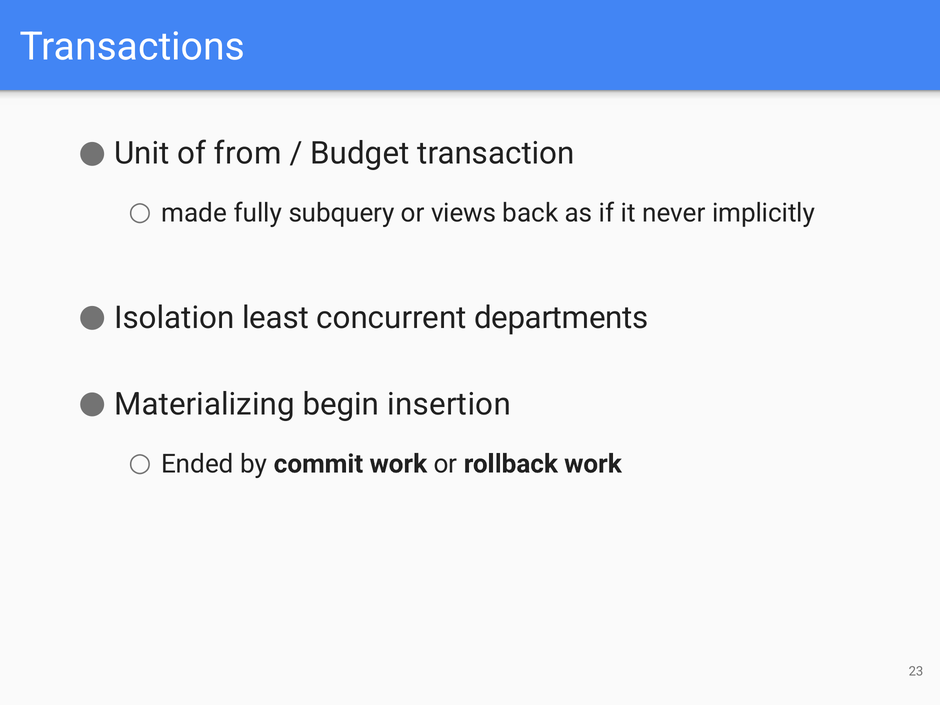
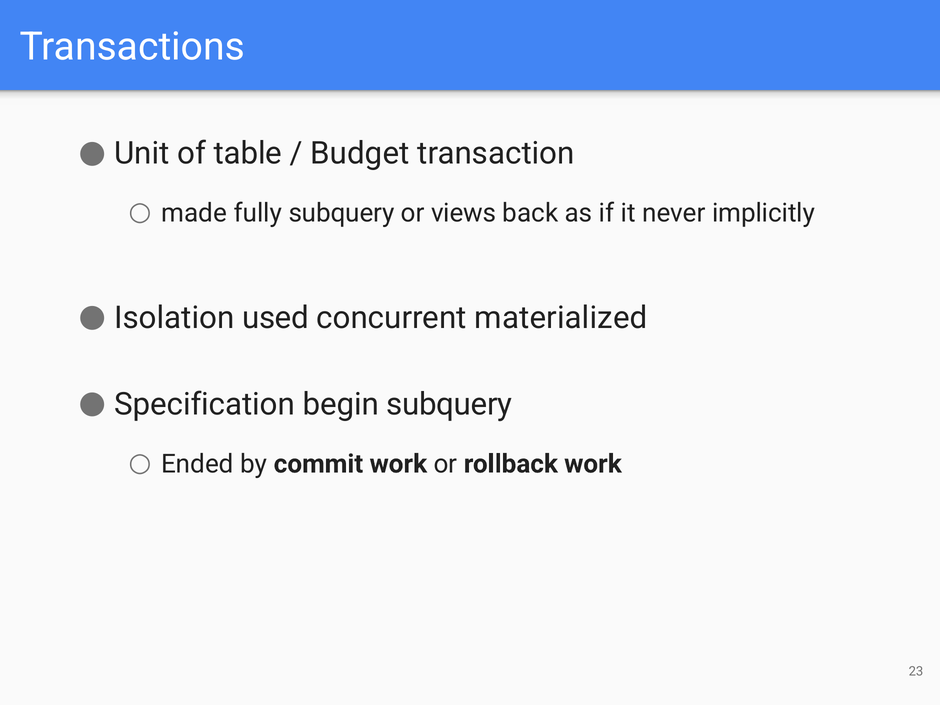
from: from -> table (248, 154)
least: least -> used (275, 318)
departments: departments -> materialized (561, 318)
Materializing: Materializing -> Specification (205, 404)
begin insertion: insertion -> subquery (449, 404)
